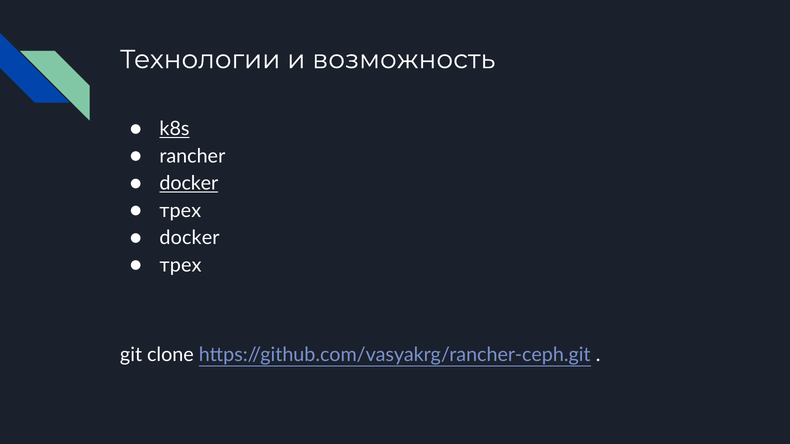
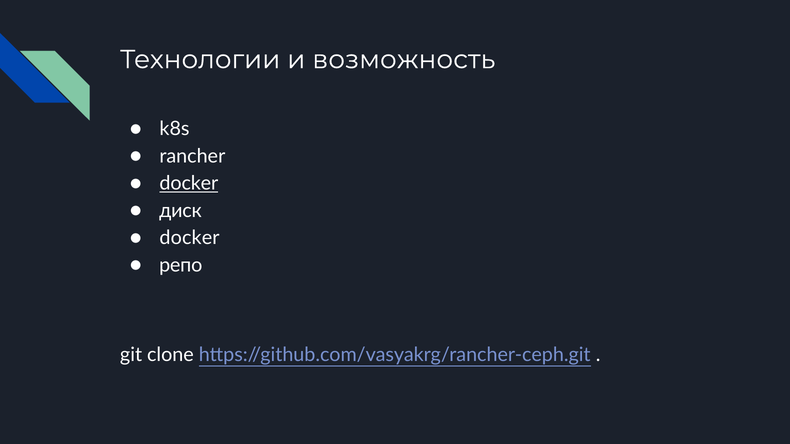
k8s underline: present -> none (175, 129)
трех: трех -> диск (180, 211)
трех: трех -> репо (181, 265)
